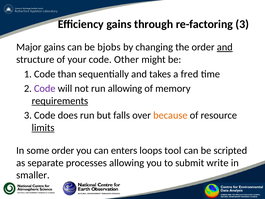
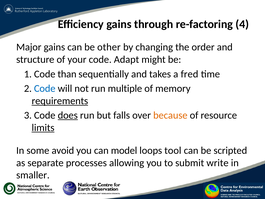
re-factoring 3: 3 -> 4 (242, 24)
bjobs: bjobs -> other (109, 47)
and underline: present -> none (225, 47)
Other: Other -> Adapt (127, 59)
Code colour: purple -> blue (45, 88)
run allowing: allowing -> multiple (125, 88)
does underline: none -> present (68, 115)
some order: order -> avoid (63, 150)
enters: enters -> model (124, 150)
